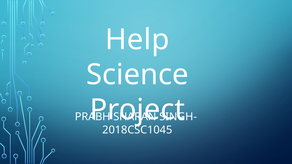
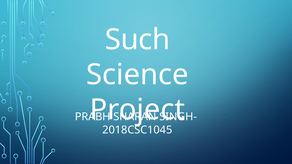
Help: Help -> Such (138, 40)
